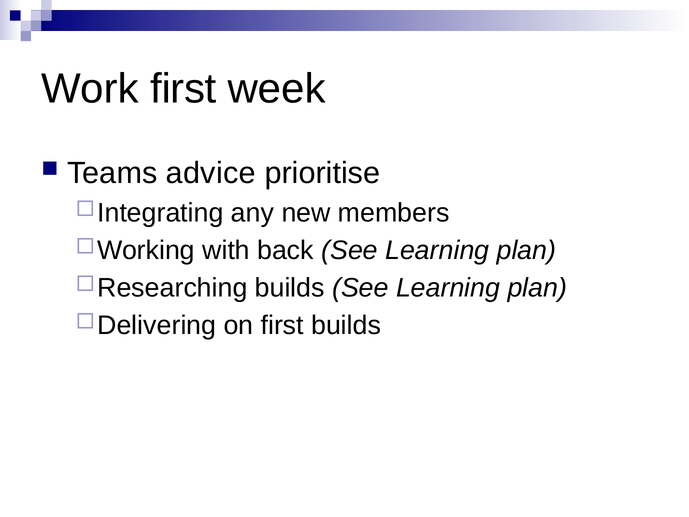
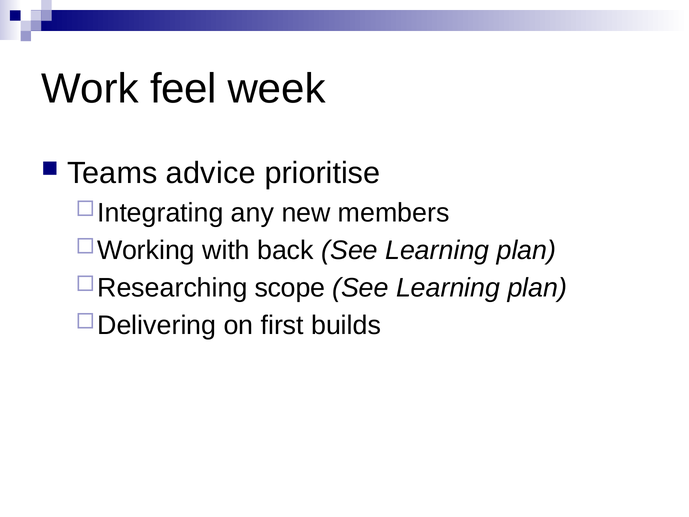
Work first: first -> feel (183, 89)
builds: builds -> scope (290, 288)
